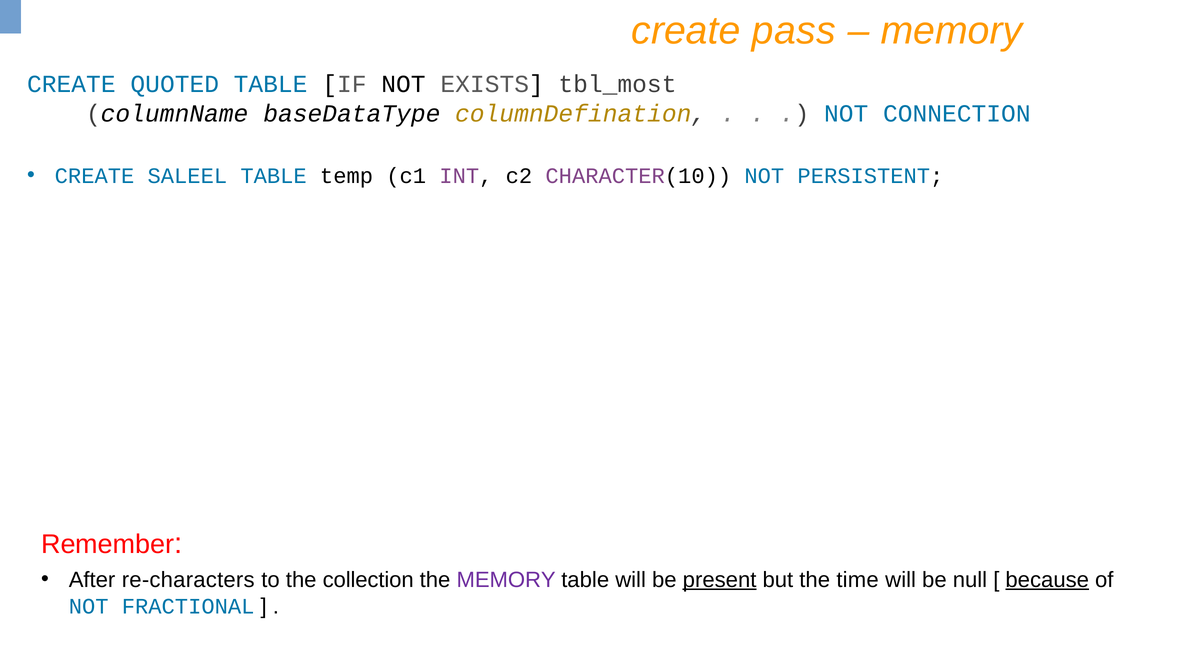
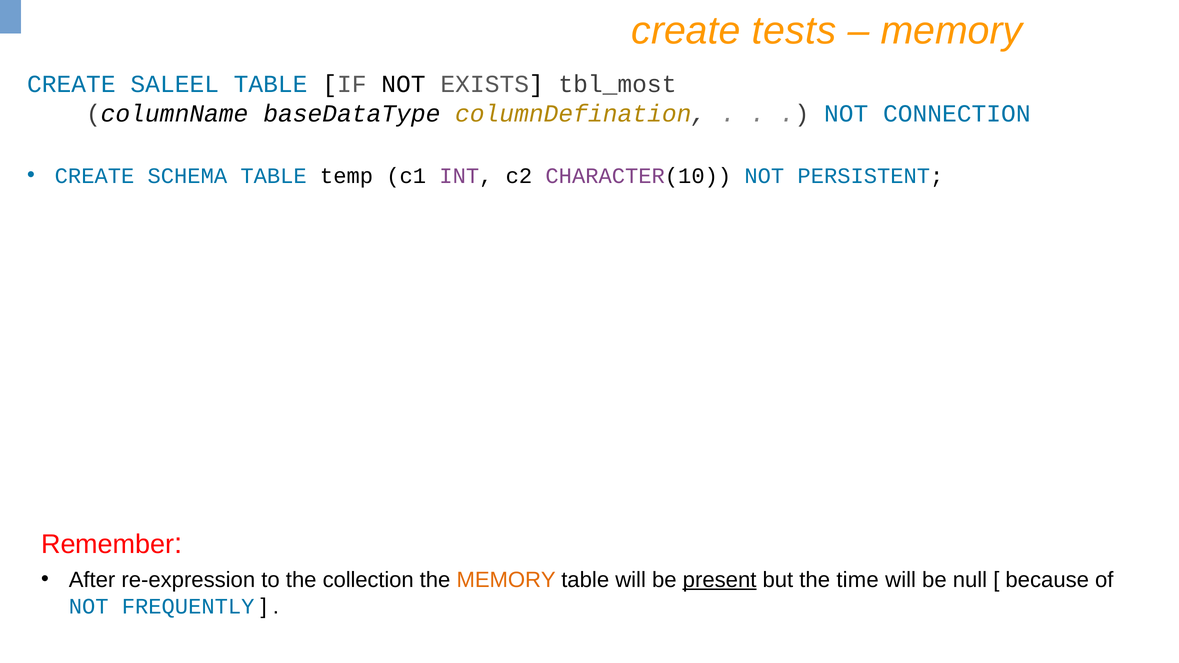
pass: pass -> tests (794, 31)
QUOTED: QUOTED -> SALEEL (175, 84)
SALEEL: SALEEL -> SCHEMA (187, 176)
re-characters: re-characters -> re-expression (188, 580)
MEMORY colour: purple -> orange (506, 580)
because underline: present -> none (1047, 580)
FRACTIONAL: FRACTIONAL -> FREQUENTLY (188, 607)
